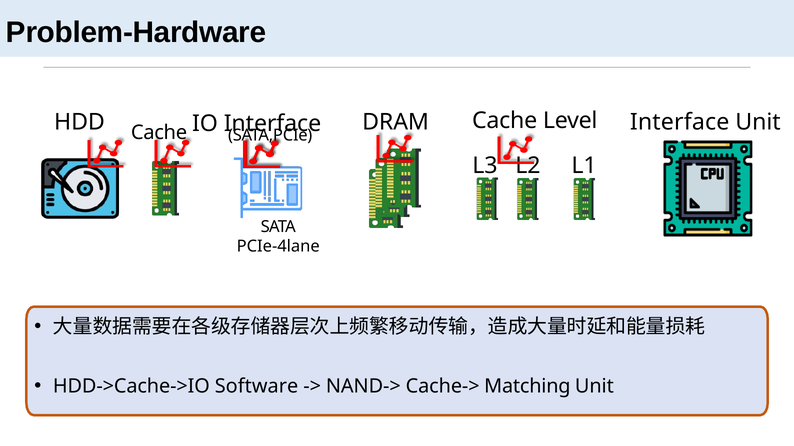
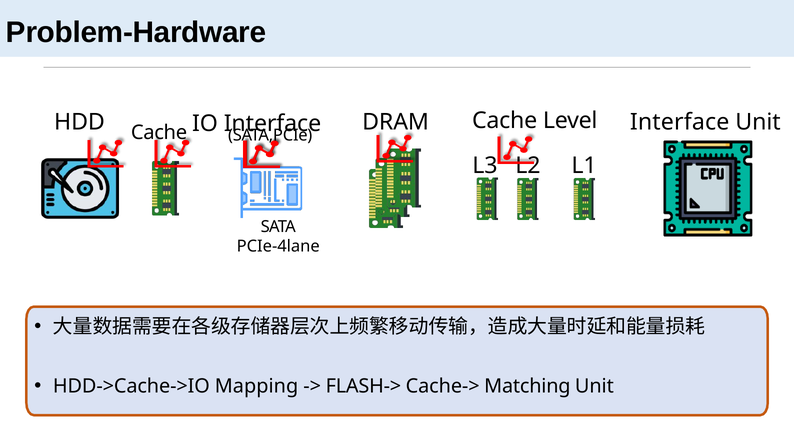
Software: Software -> Mapping (257, 387)
NAND->: NAND-> -> FLASH-> (363, 387)
